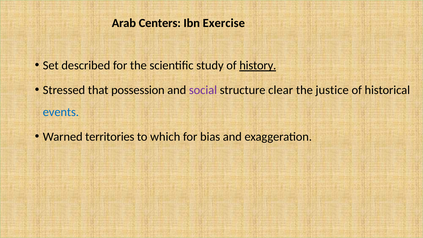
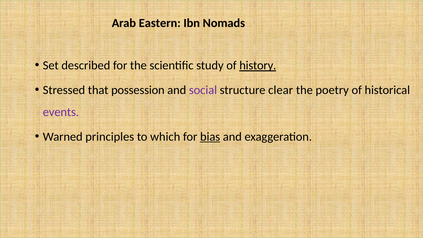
Centers: Centers -> Eastern (160, 23)
Exercise: Exercise -> Nomads (224, 23)
justice: justice -> poetry (332, 90)
events colour: blue -> purple (61, 112)
territories: territories -> principles (110, 137)
bias underline: none -> present (210, 137)
